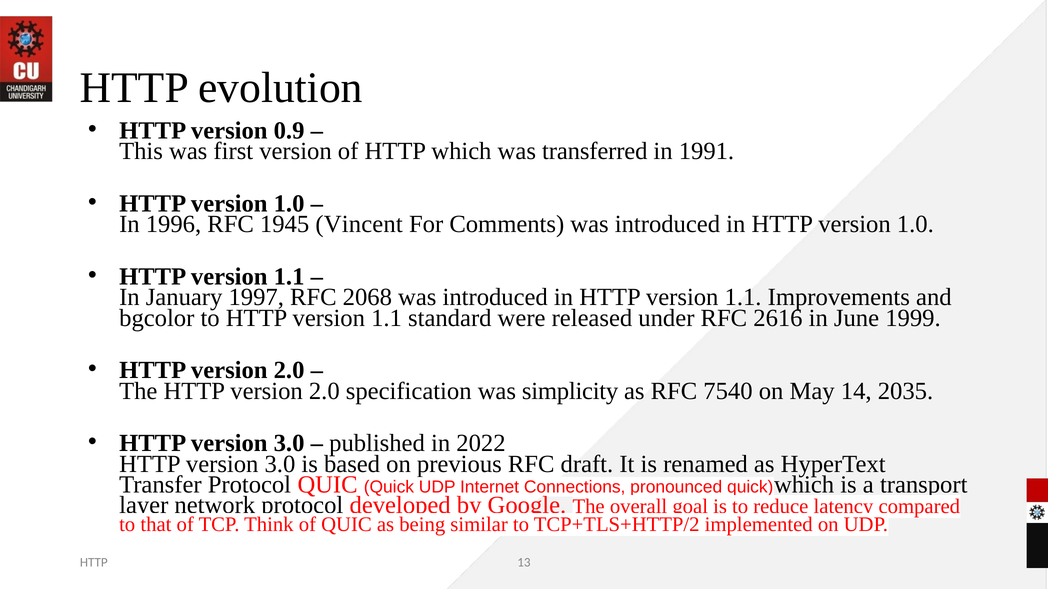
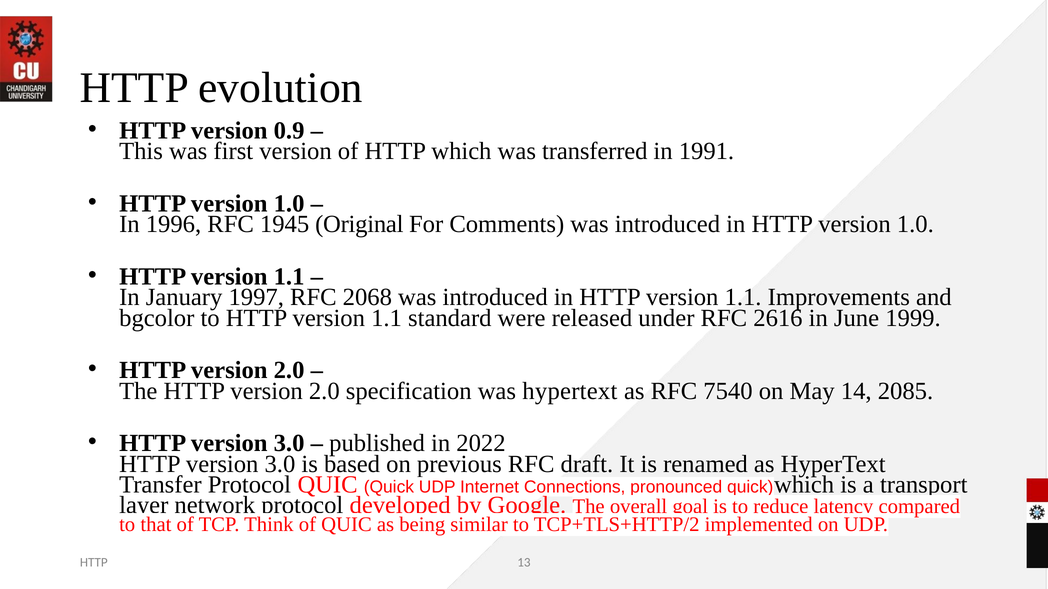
Vincent: Vincent -> Original (359, 224)
was simplicity: simplicity -> hypertext (570, 391)
2035: 2035 -> 2085 (905, 391)
